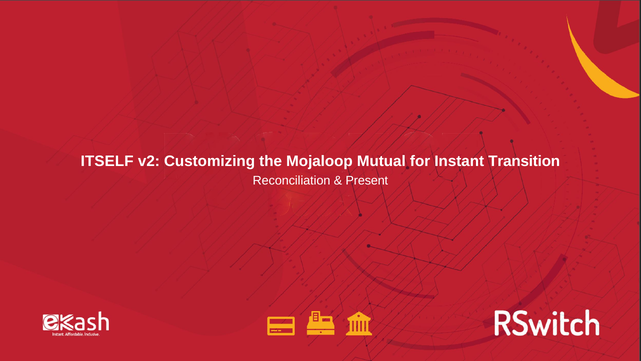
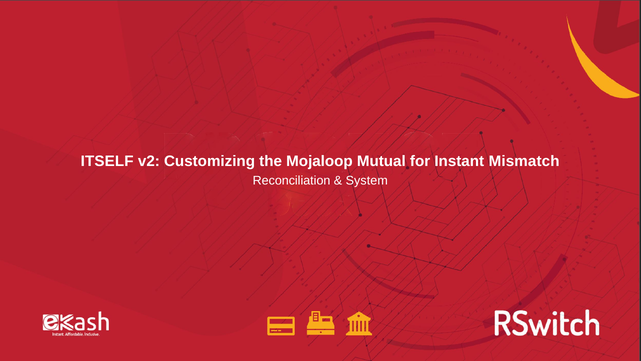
Transition: Transition -> Mismatch (524, 161)
Present: Present -> System (367, 181)
